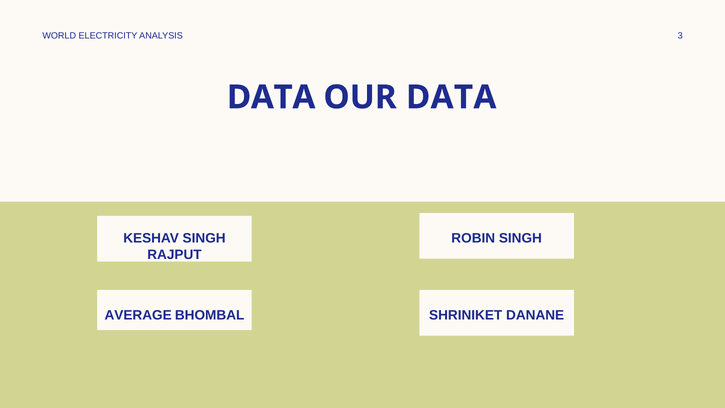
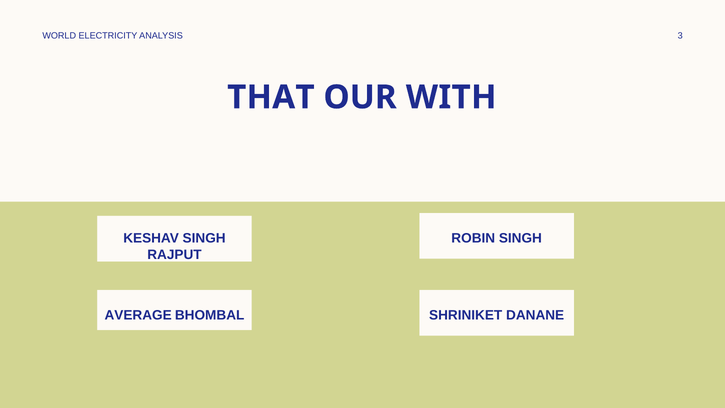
DATA: DATA -> THAT (271, 97)
OUR DATA: DATA -> WITH (451, 97)
